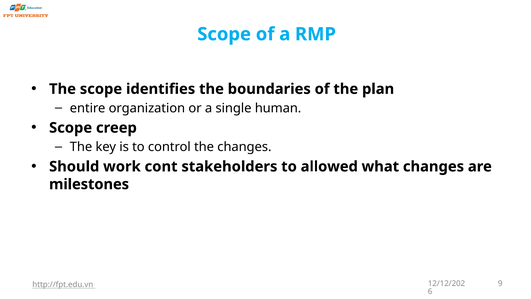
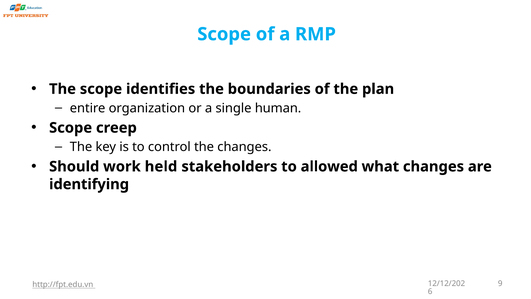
cont: cont -> held (161, 166)
milestones: milestones -> identifying (89, 184)
